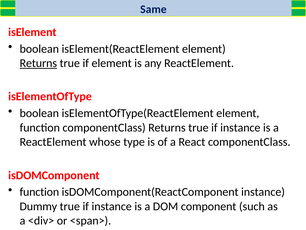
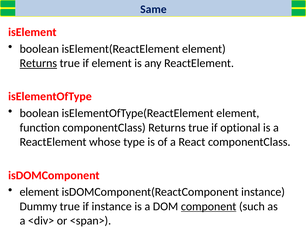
Returns true if instance: instance -> optional (240, 127)
function: function -> element (39, 192)
component underline: none -> present (209, 206)
